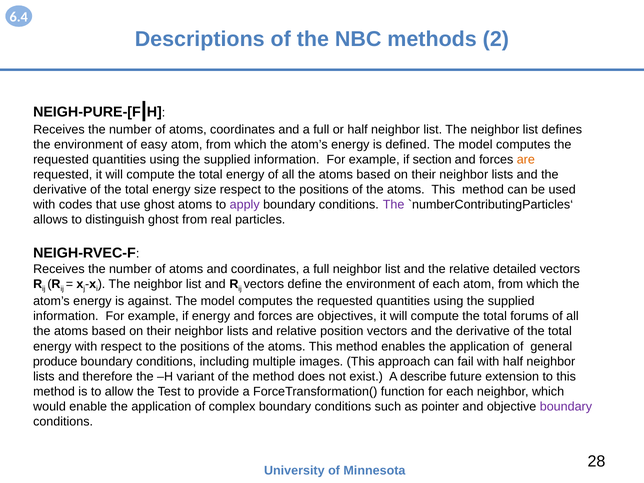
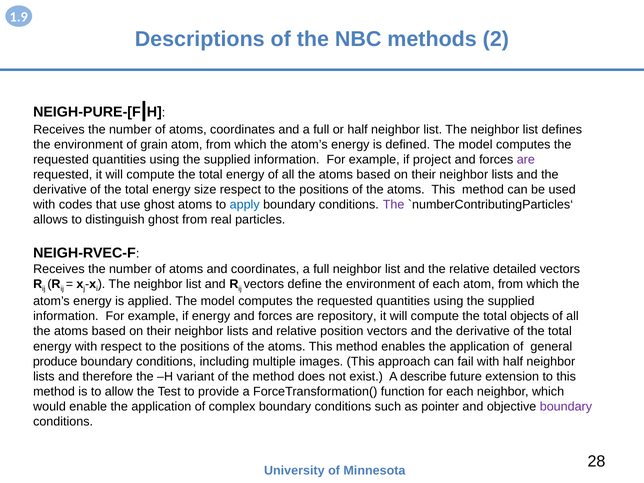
6.4: 6.4 -> 1.9 (19, 17)
easy: easy -> grain (154, 145)
section: section -> project (432, 160)
are colour: orange -> purple (526, 160)
apply colour: purple -> blue (245, 205)
against: against -> applied (150, 301)
objectives: objectives -> repository (347, 316)
forums: forums -> objects (530, 316)
